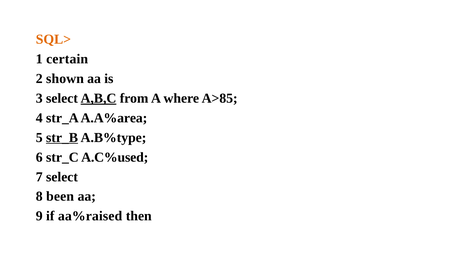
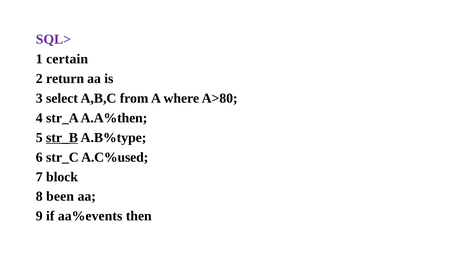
SQL> colour: orange -> purple (53, 39)
shown: shown -> return (65, 79)
A,B,C underline: present -> none (98, 98)
A>85: A>85 -> A>80 (220, 98)
A.A%area: A.A%area -> A.A%then (114, 118)
7 select: select -> block (62, 177)
aa%raised: aa%raised -> aa%events (90, 216)
